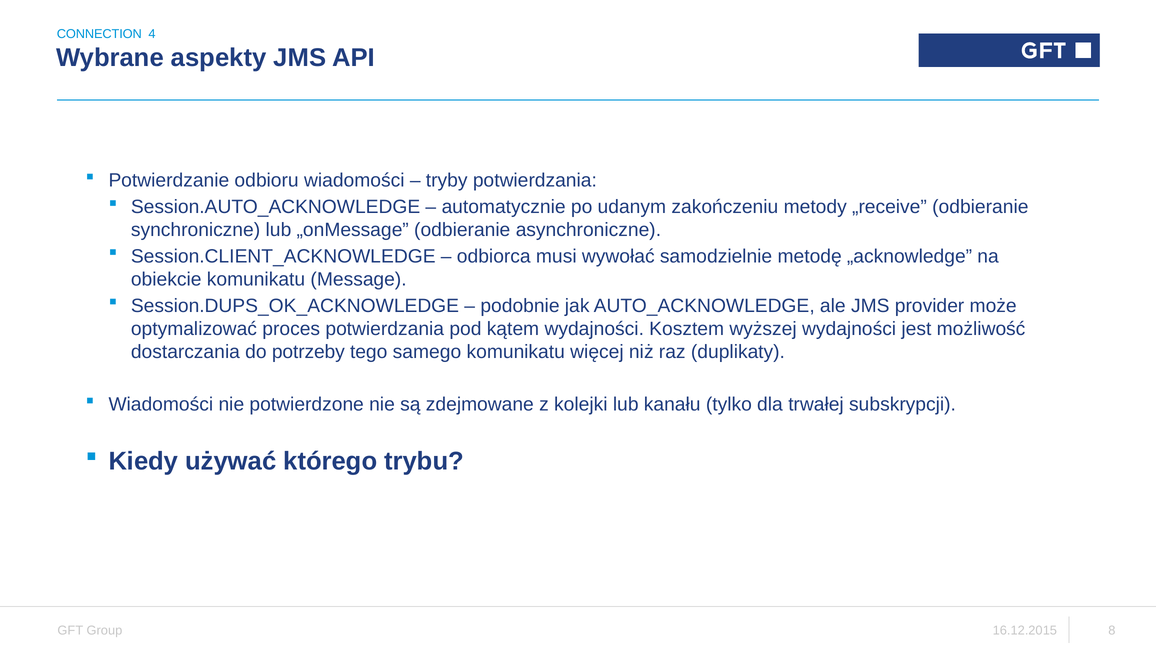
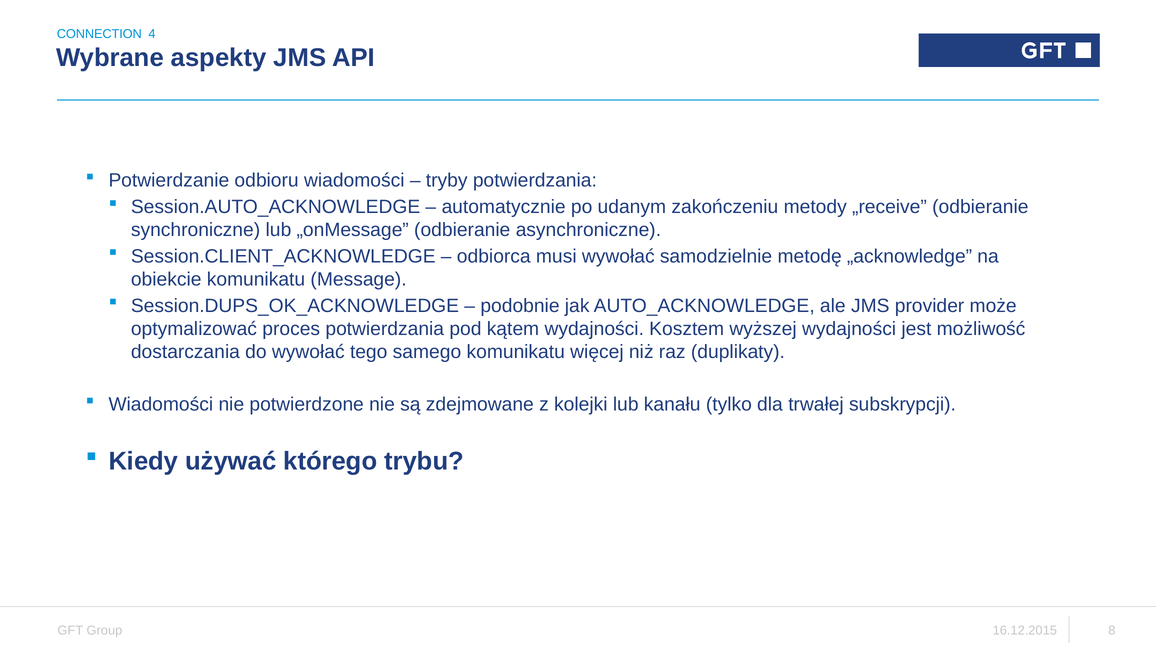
do potrzeby: potrzeby -> wywołać (308, 352)
